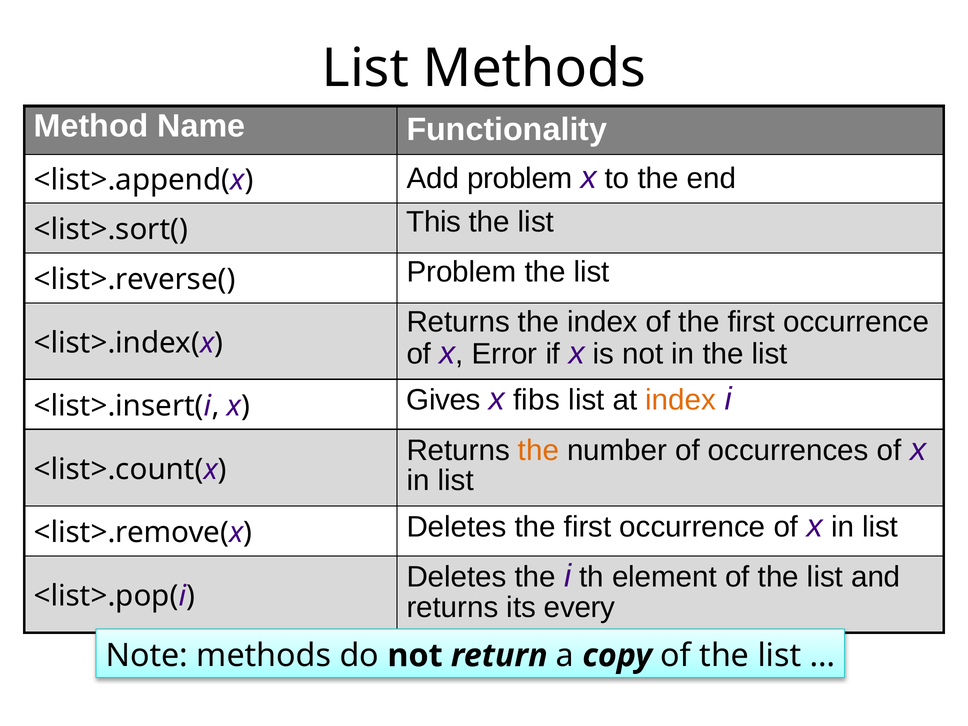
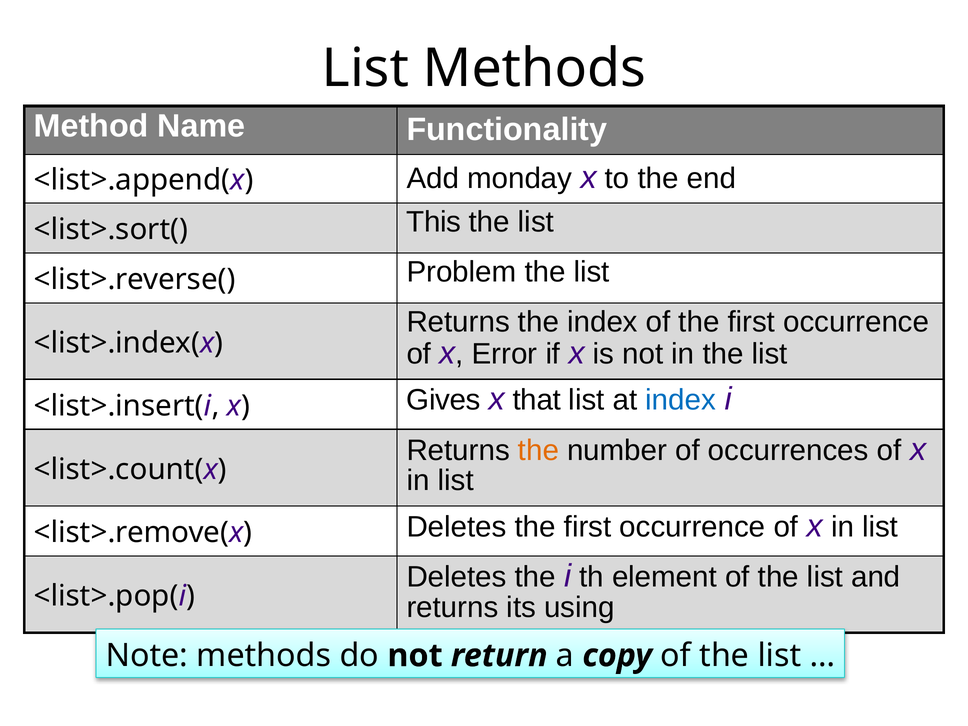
Add problem: problem -> monday (520, 179)
fibs: fibs -> that (537, 400)
index colour: orange -> blue (681, 400)
every: every -> using (579, 607)
